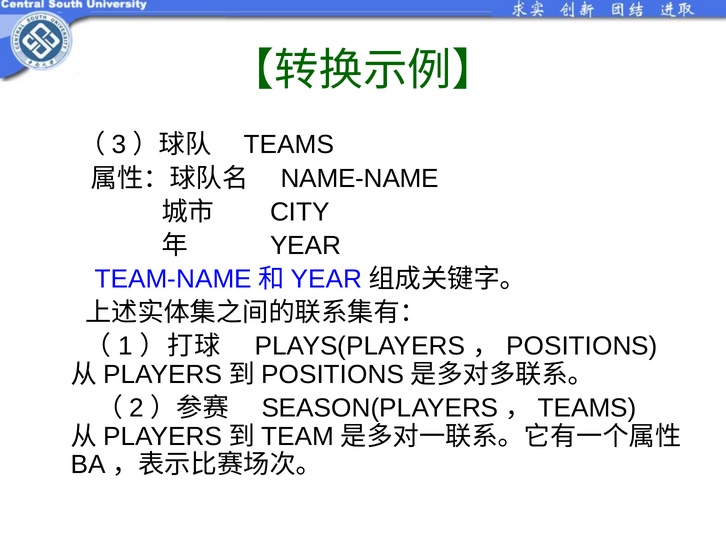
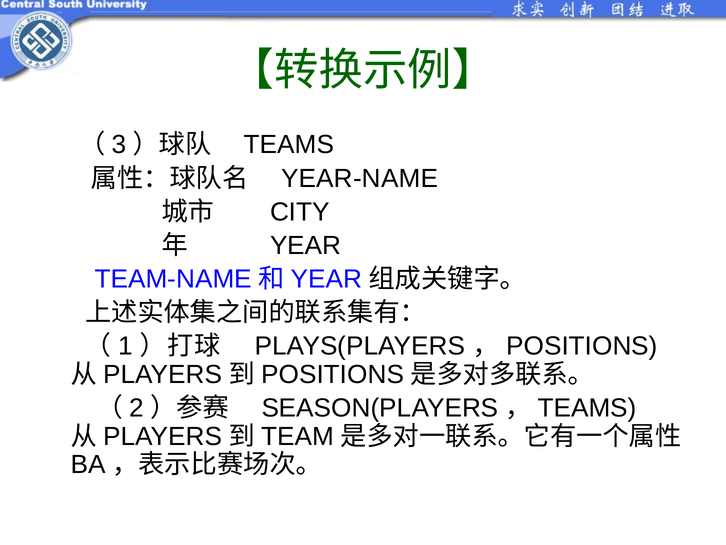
NAME-NAME: NAME-NAME -> YEAR-NAME (360, 178)
